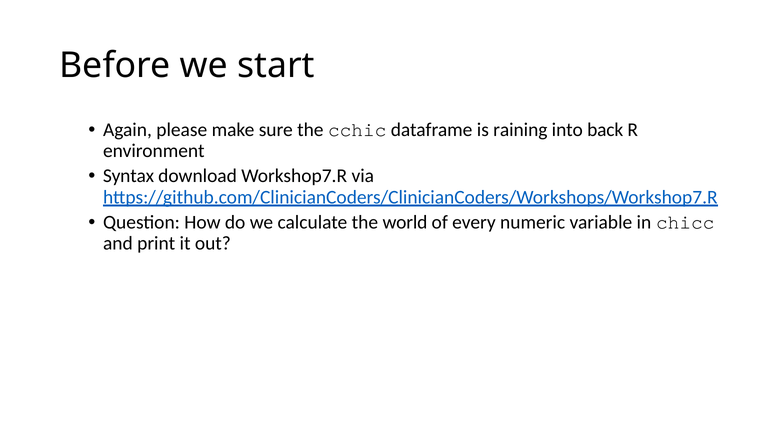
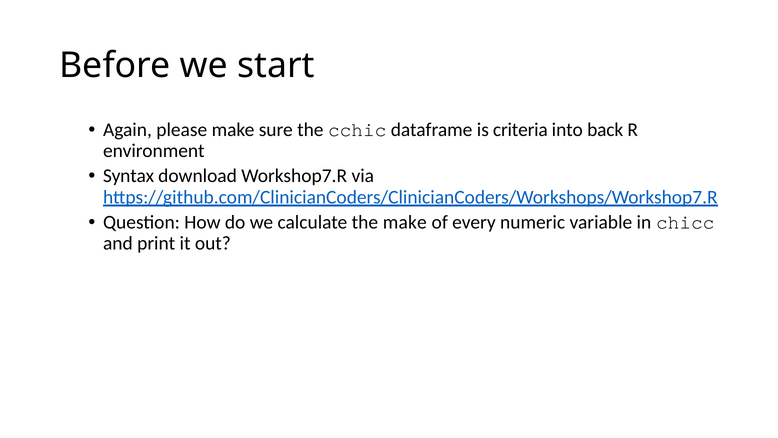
raining: raining -> criteria (520, 130)
the world: world -> make (405, 222)
